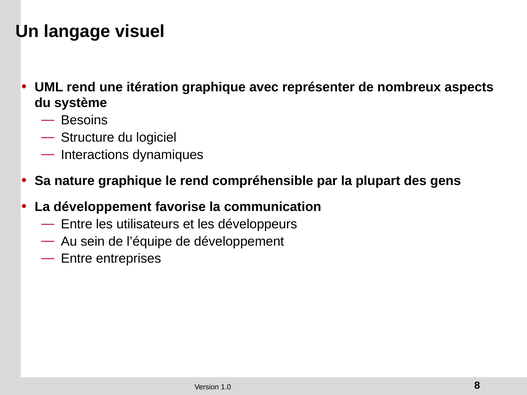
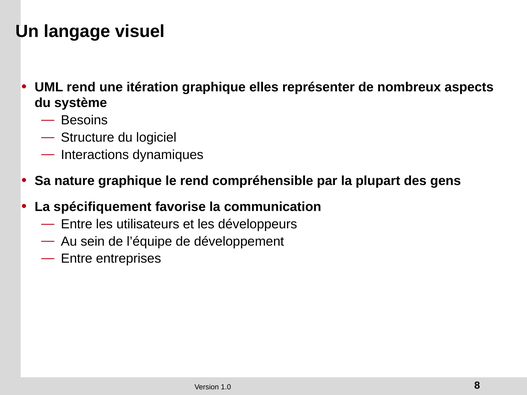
avec: avec -> elles (264, 87)
La développement: développement -> spécifiquement (103, 207)
